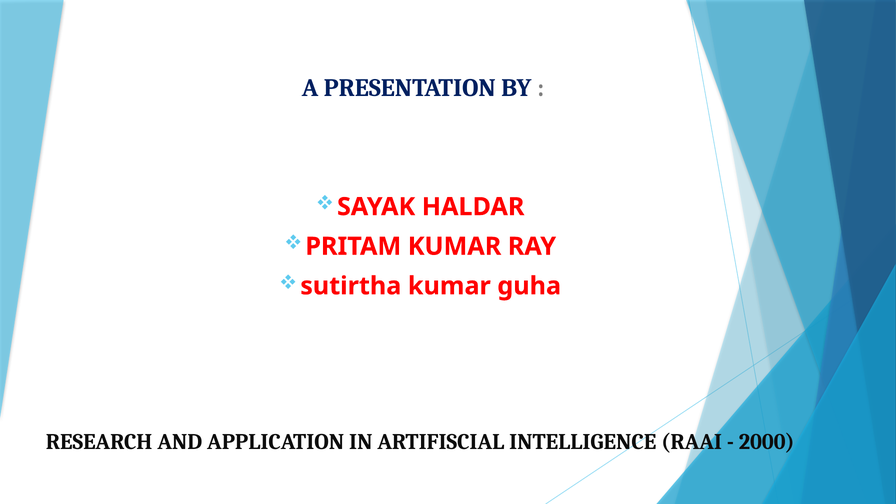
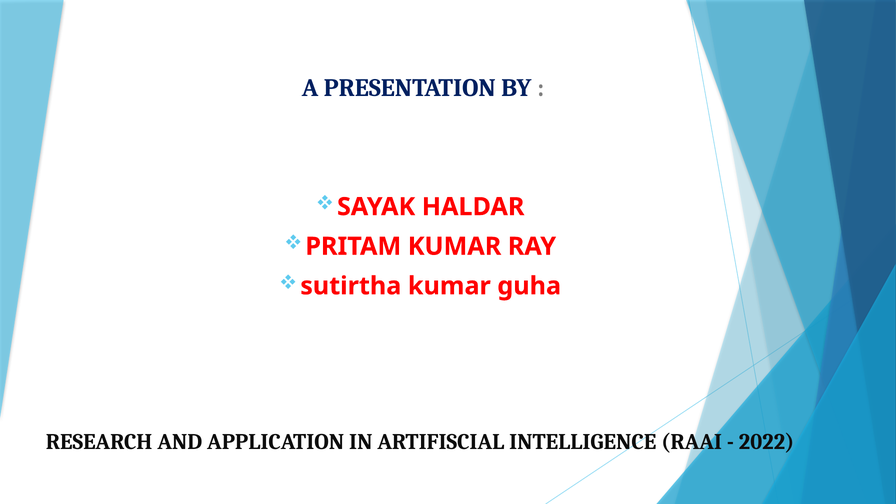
2000: 2000 -> 2022 (767, 442)
